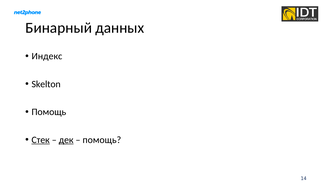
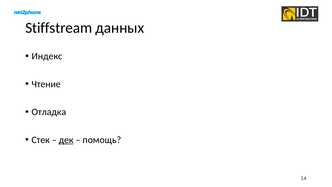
Бинарный: Бинарный -> Stiffstream (59, 28)
Skelton: Skelton -> Чтение (46, 84)
Помощь: Помощь -> Отладка (49, 112)
Стек underline: present -> none (41, 140)
